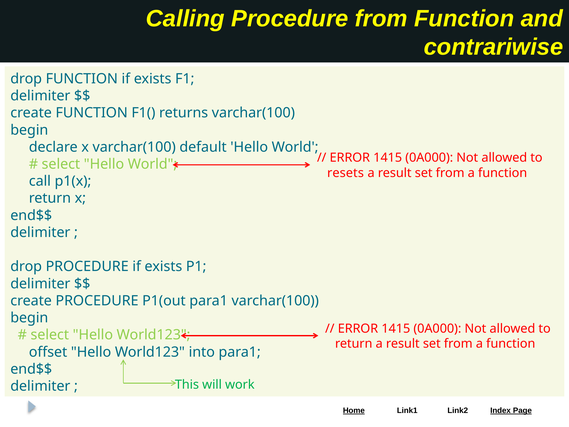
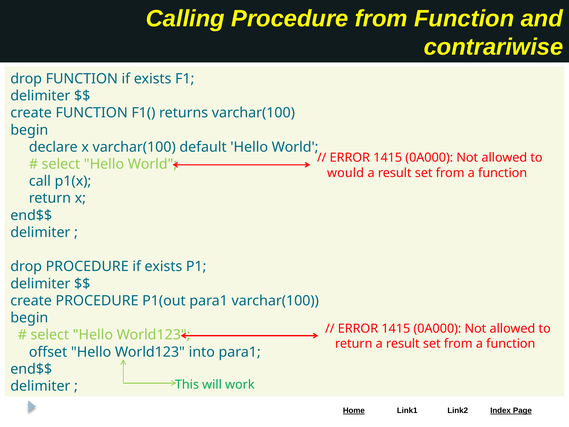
resets: resets -> would (346, 173)
